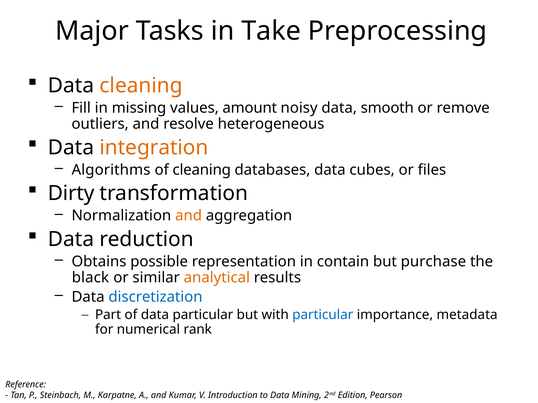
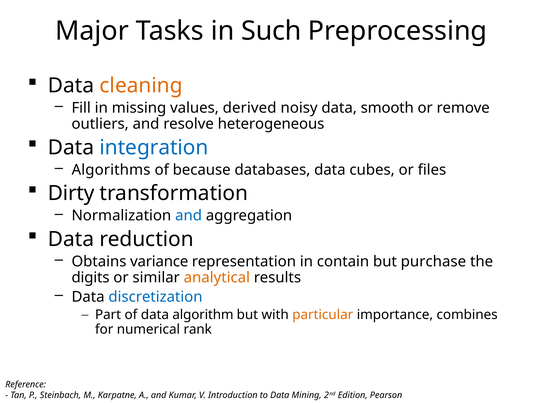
Take: Take -> Such (271, 31)
amount: amount -> derived (250, 108)
integration colour: orange -> blue (154, 148)
of cleaning: cleaning -> because (202, 170)
and colour: orange -> blue (189, 216)
possible: possible -> variance (159, 262)
black: black -> digits (91, 278)
data particular: particular -> algorithm (203, 315)
particular colour: blue -> orange (323, 315)
metadata: metadata -> combines (467, 315)
